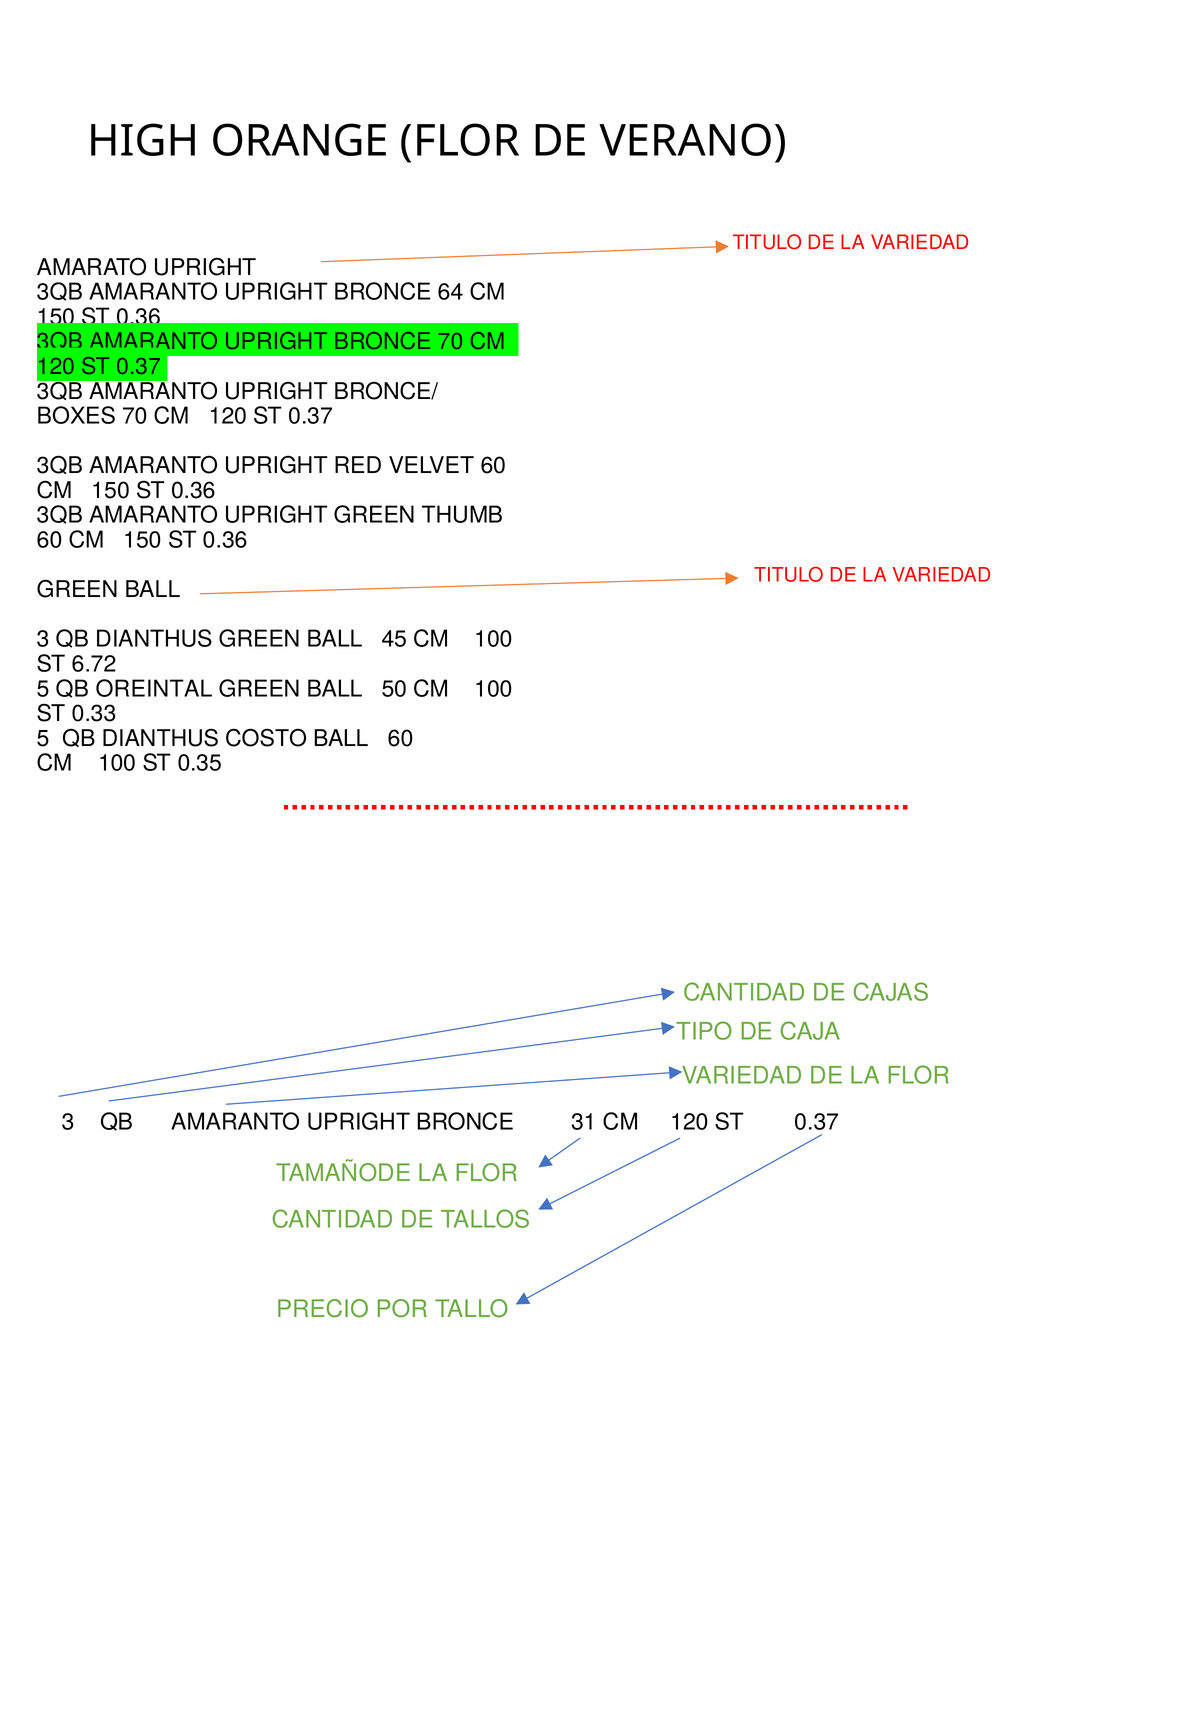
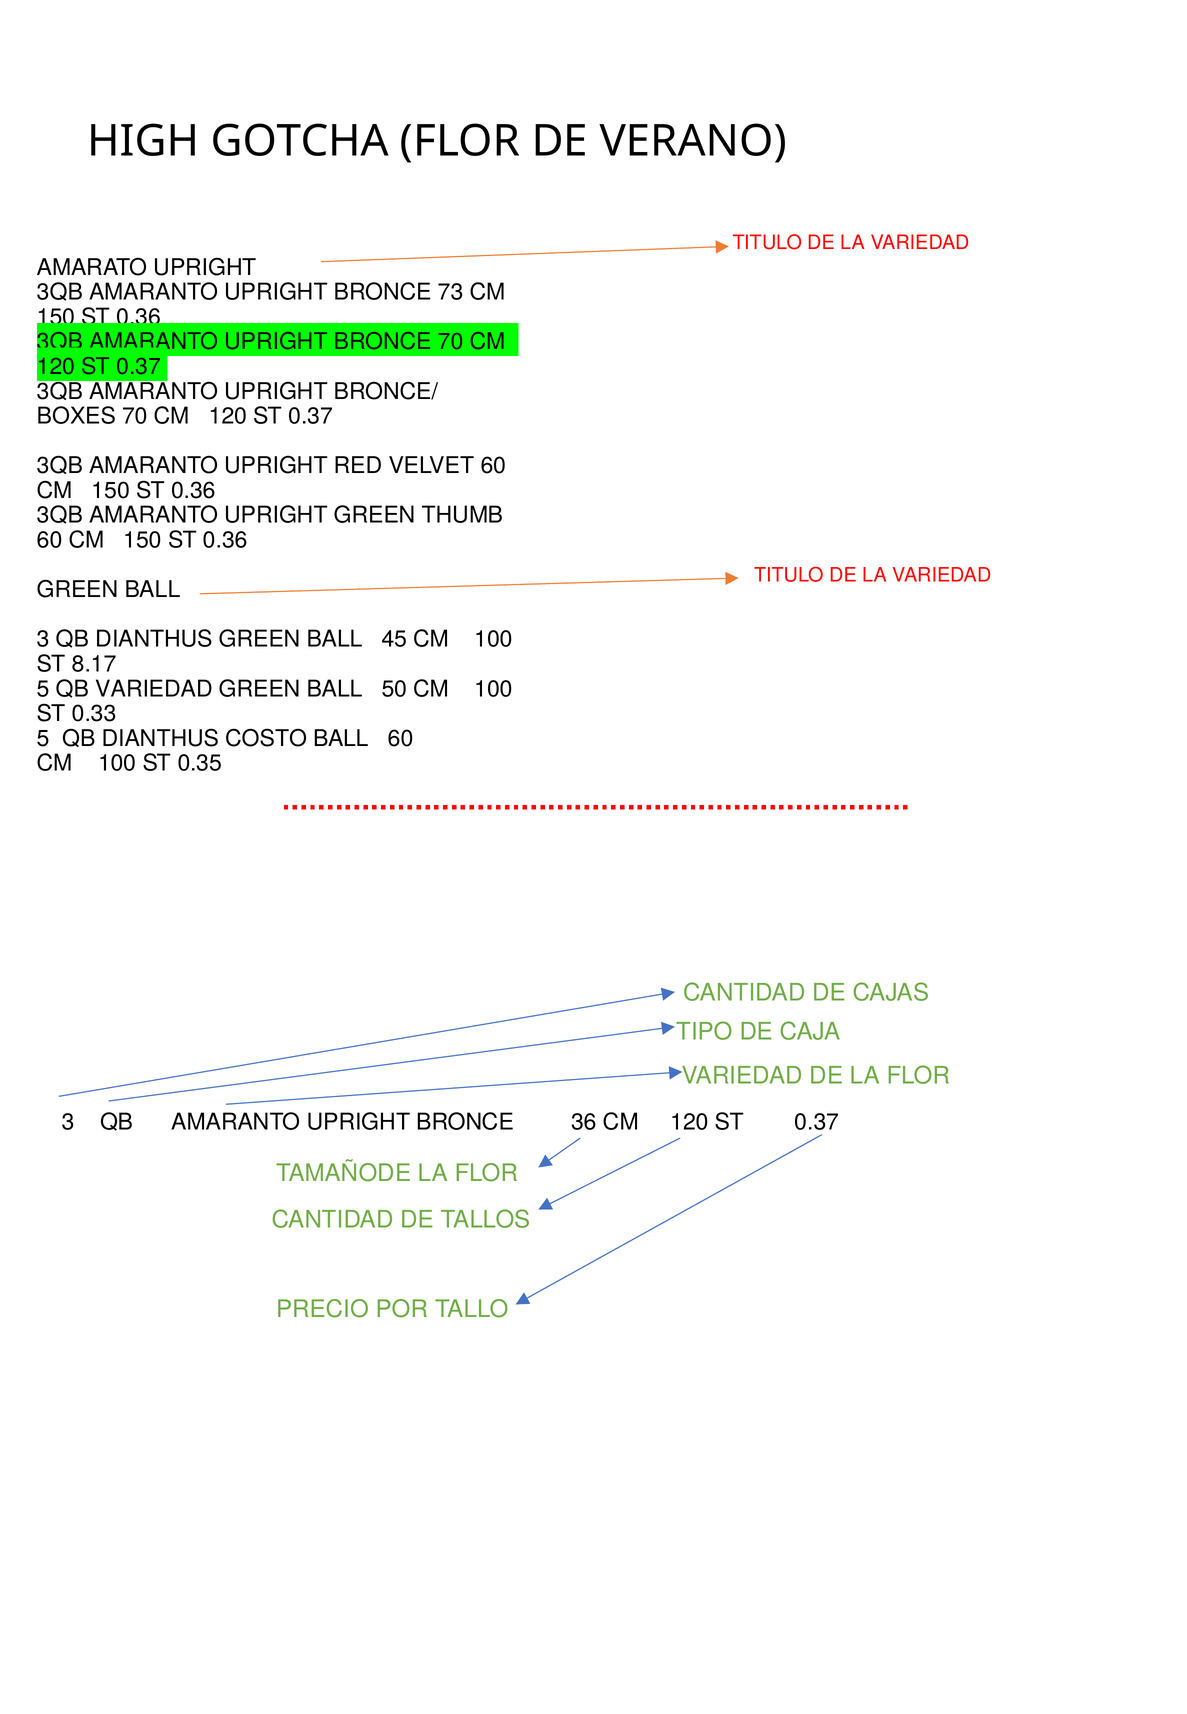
ORANGE: ORANGE -> GOTCHA (300, 141)
64: 64 -> 73 (451, 292)
6.72: 6.72 -> 8.17 (94, 664)
QB OREINTAL: OREINTAL -> VARIEDAD (154, 689)
31: 31 -> 36 (584, 1122)
